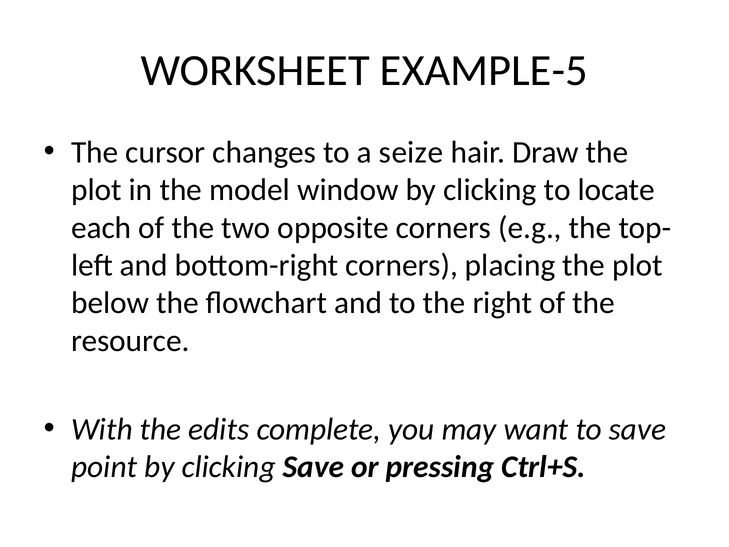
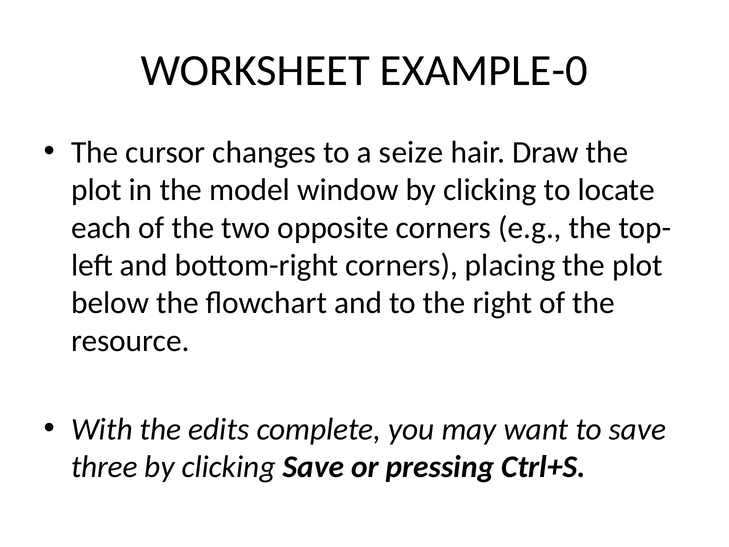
EXAMPLE-5: EXAMPLE-5 -> EXAMPLE-0 (484, 71)
point: point -> three (104, 467)
